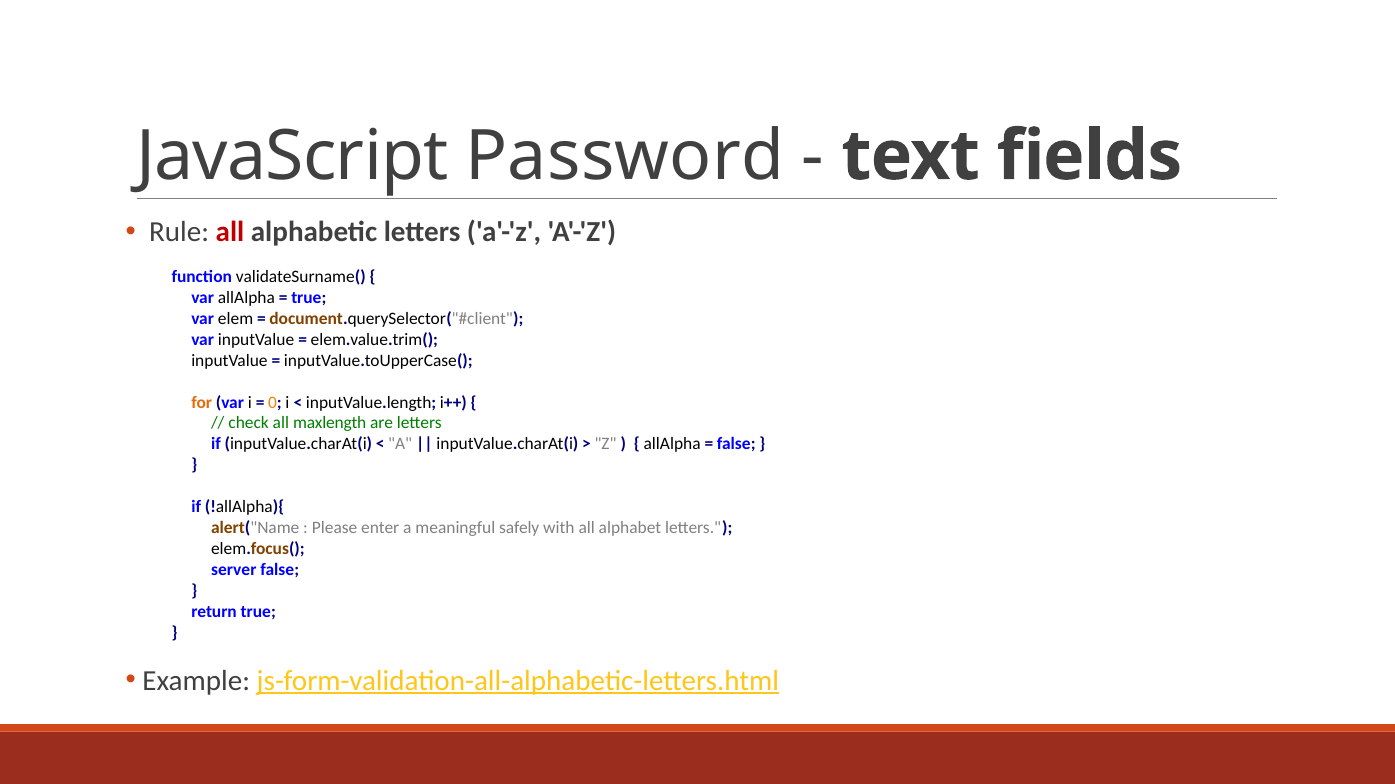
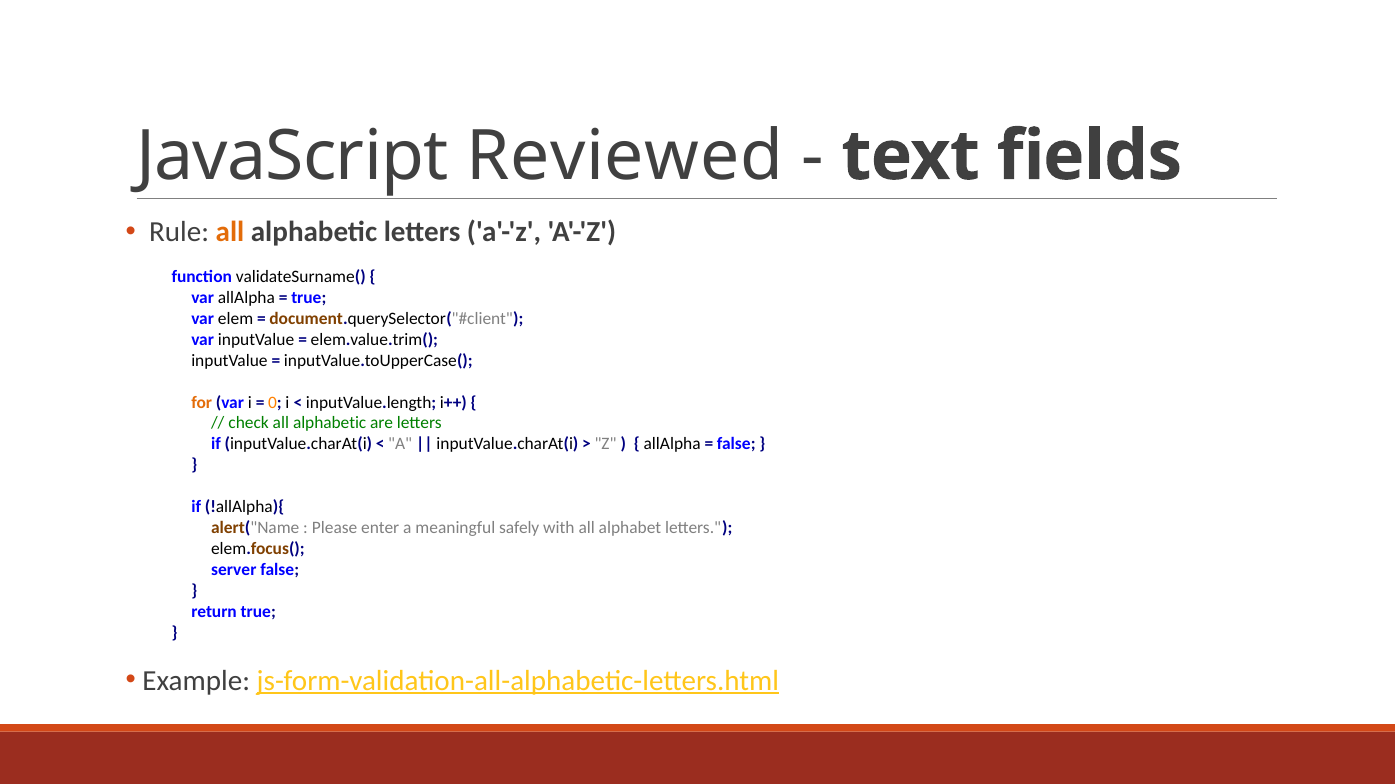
Password: Password -> Reviewed (625, 156)
all colour: red -> orange (230, 232)
check all maxlength: maxlength -> alphabetic (330, 424)
